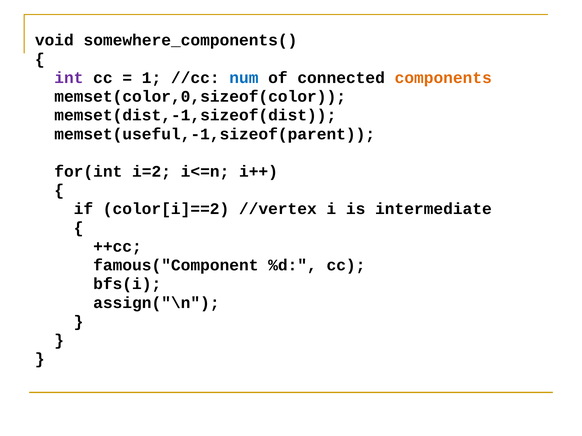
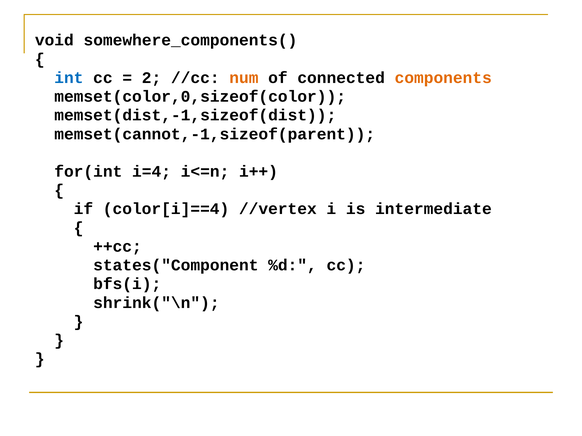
int colour: purple -> blue (69, 78)
1: 1 -> 2 (152, 78)
num colour: blue -> orange (244, 78)
memset(useful,-1,sizeof(parent: memset(useful,-1,sizeof(parent -> memset(cannot,-1,sizeof(parent (215, 134)
i=2: i=2 -> i=4 (152, 172)
color[i]==2: color[i]==2 -> color[i]==4 (166, 209)
famous("Component: famous("Component -> states("Component (176, 266)
assign("\n: assign("\n -> shrink("\n (156, 303)
